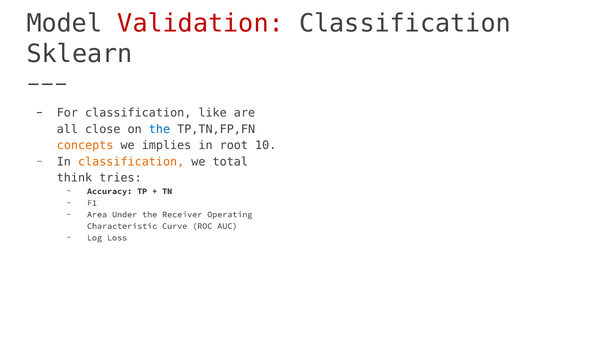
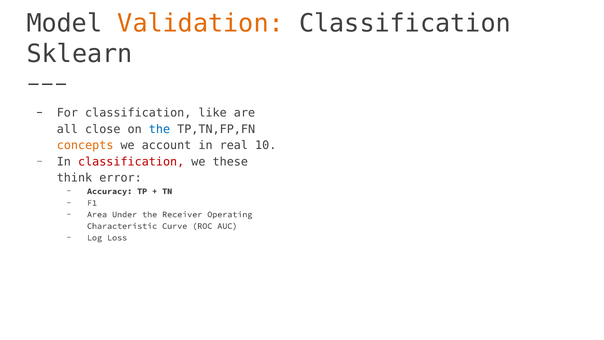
Validation colour: red -> orange (201, 23)
implies: implies -> account (167, 145)
root: root -> real (234, 145)
classification colour: orange -> red (131, 162)
total: total -> these (230, 162)
tries: tries -> error (121, 178)
